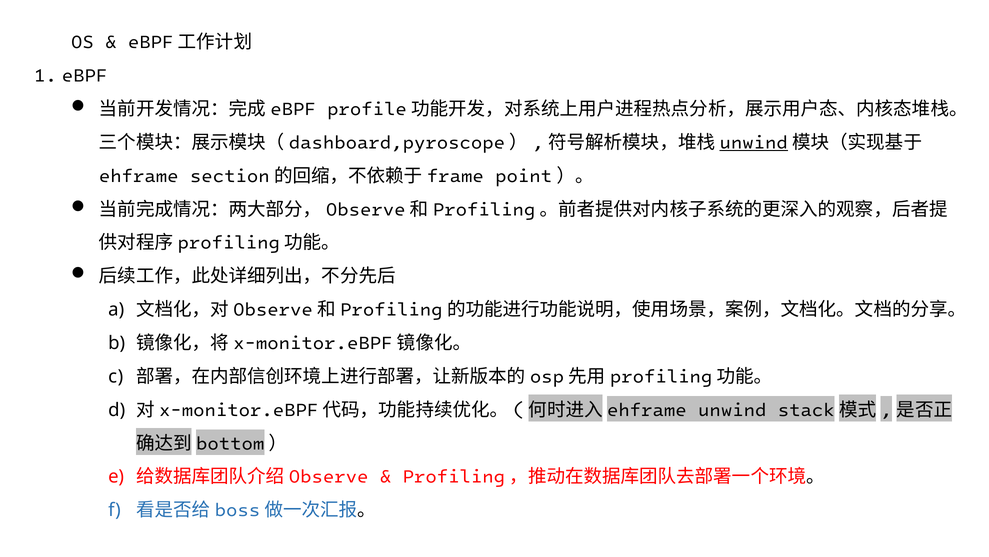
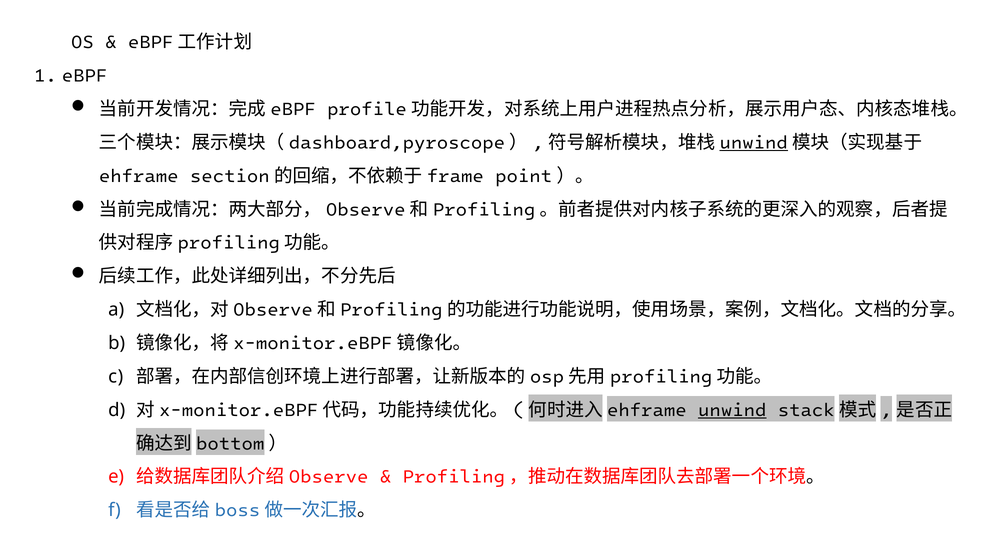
unwind underline: none -> present (732, 409)
